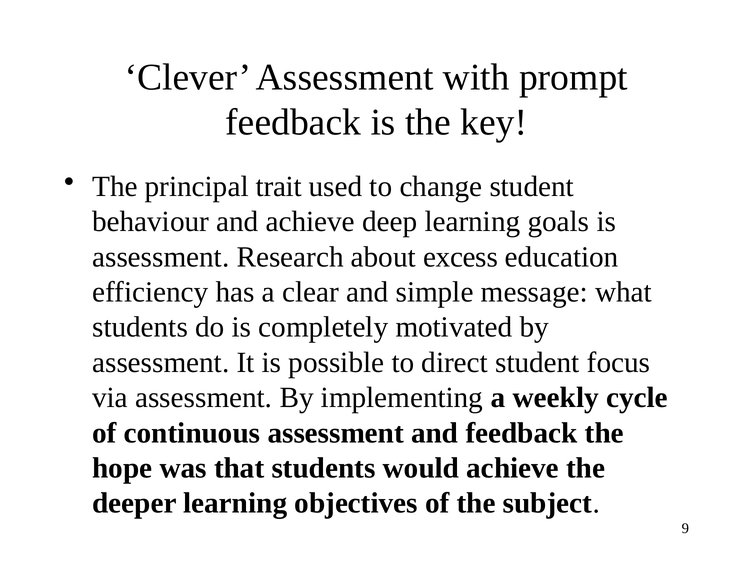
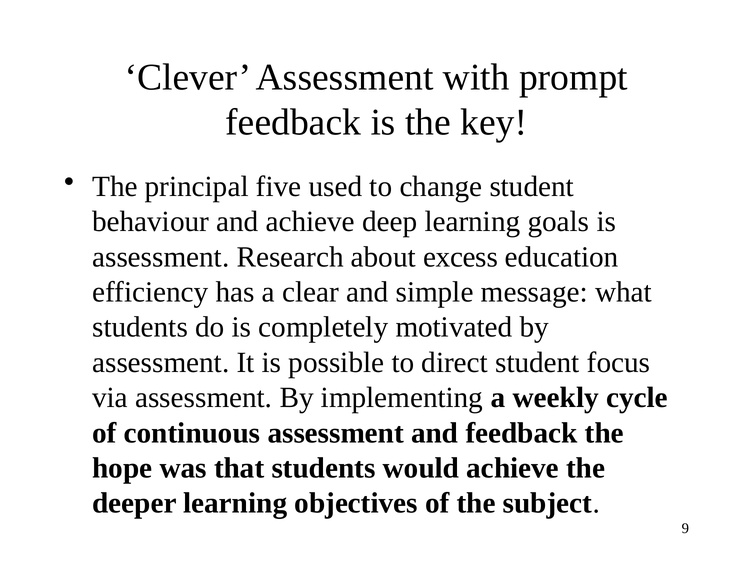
trait: trait -> five (279, 187)
